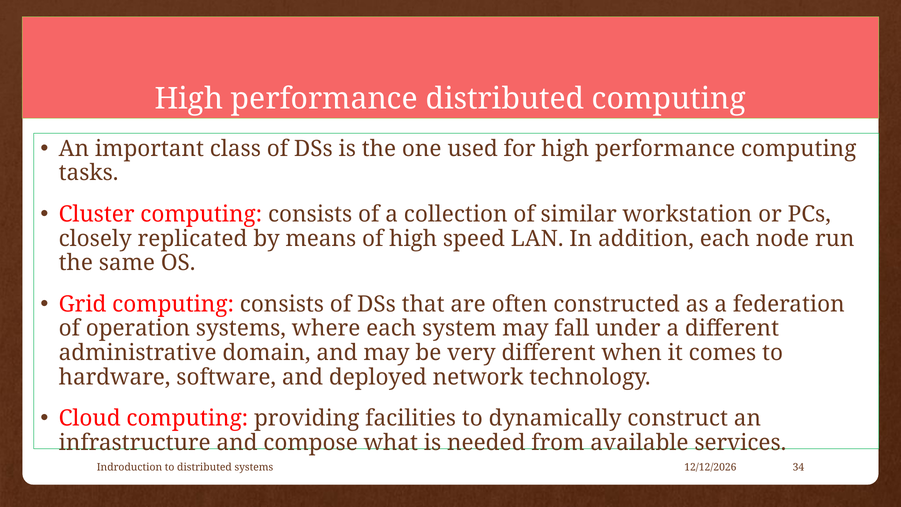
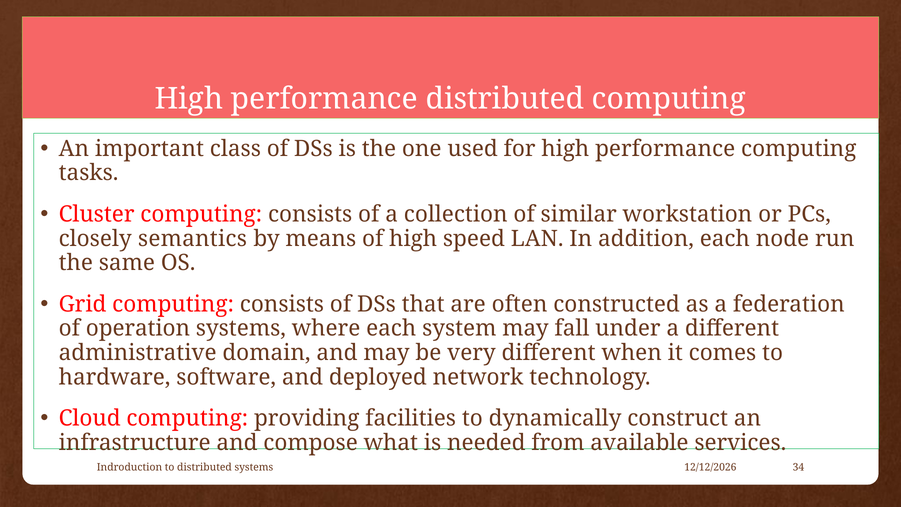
replicated: replicated -> semantics (192, 239)
